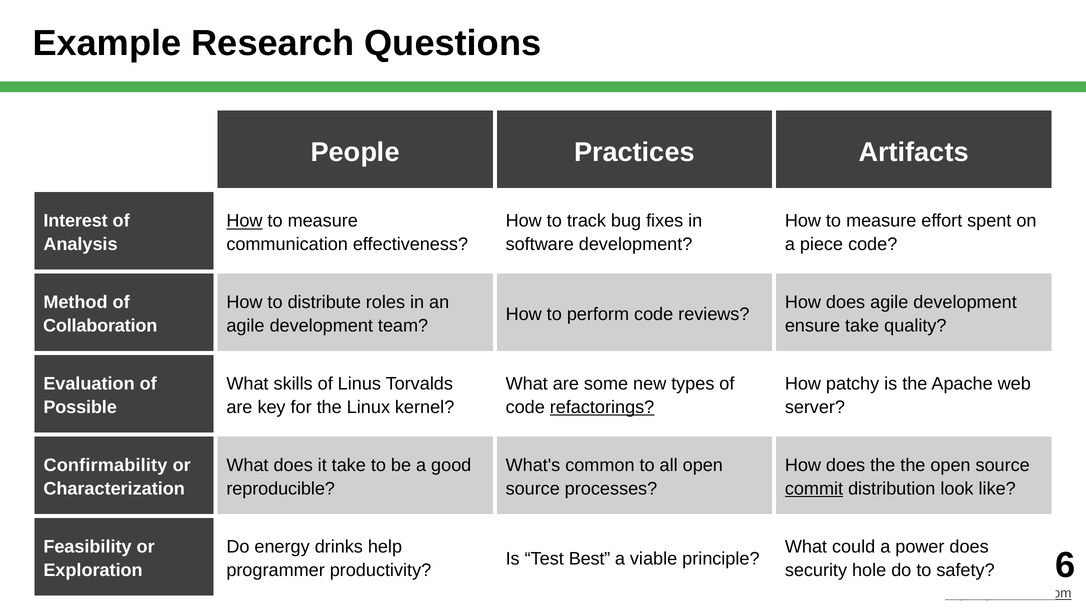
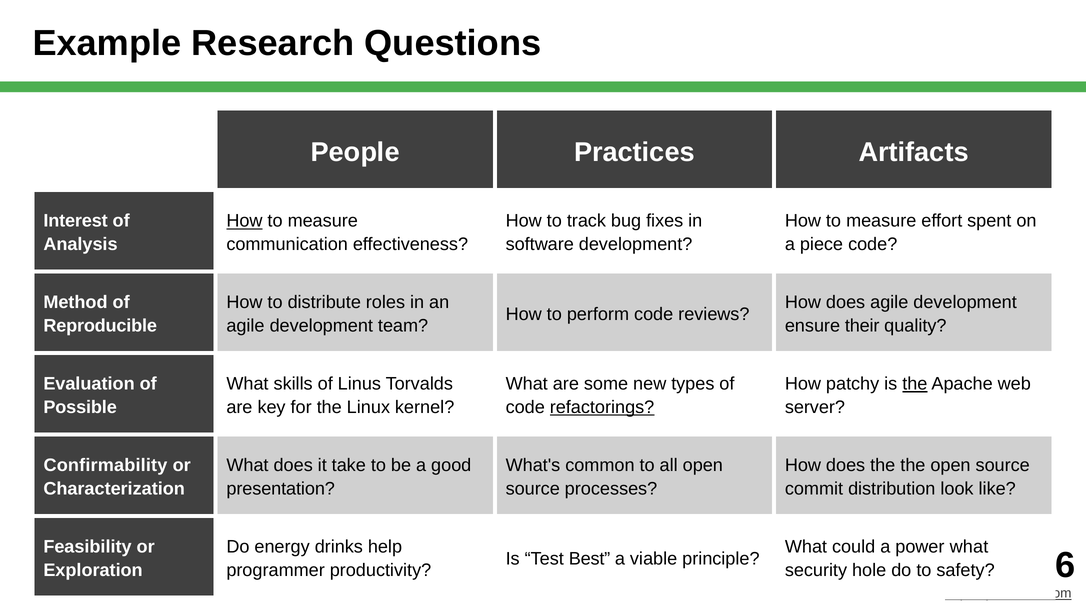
Collaboration: Collaboration -> Reproducible (100, 326)
ensure take: take -> their (862, 326)
the underline: none -> present (915, 384)
reproducible: reproducible -> presentation (281, 489)
commit underline: present -> none (814, 489)
power does: does -> what (969, 547)
